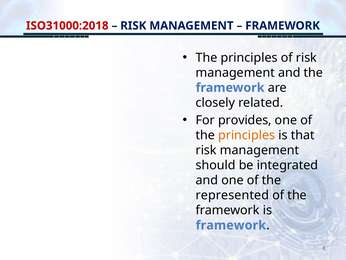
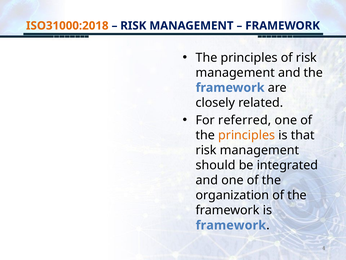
ISO31000:2018 colour: red -> orange (67, 26)
provides: provides -> referred (245, 120)
represented: represented -> organization (232, 195)
